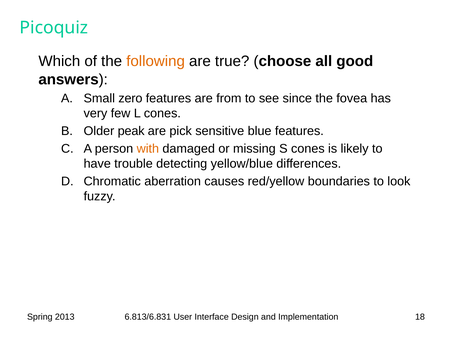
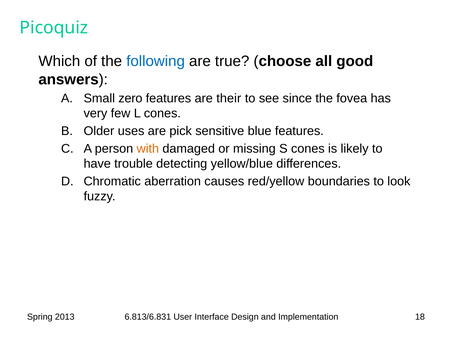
following colour: orange -> blue (156, 61)
from: from -> their (229, 98)
peak: peak -> uses (131, 131)
